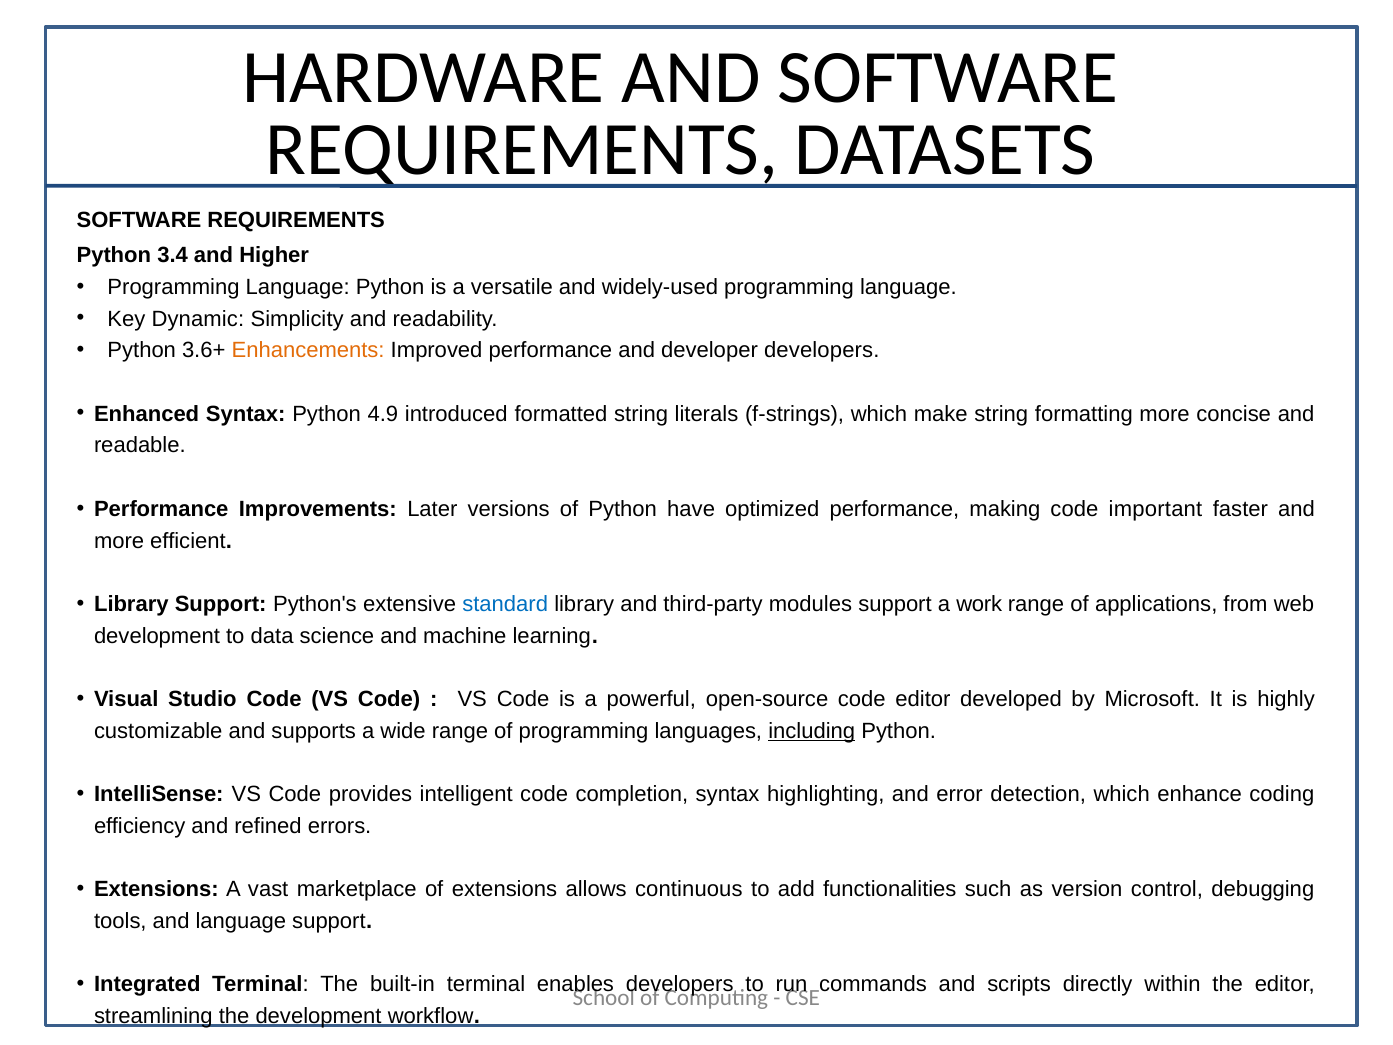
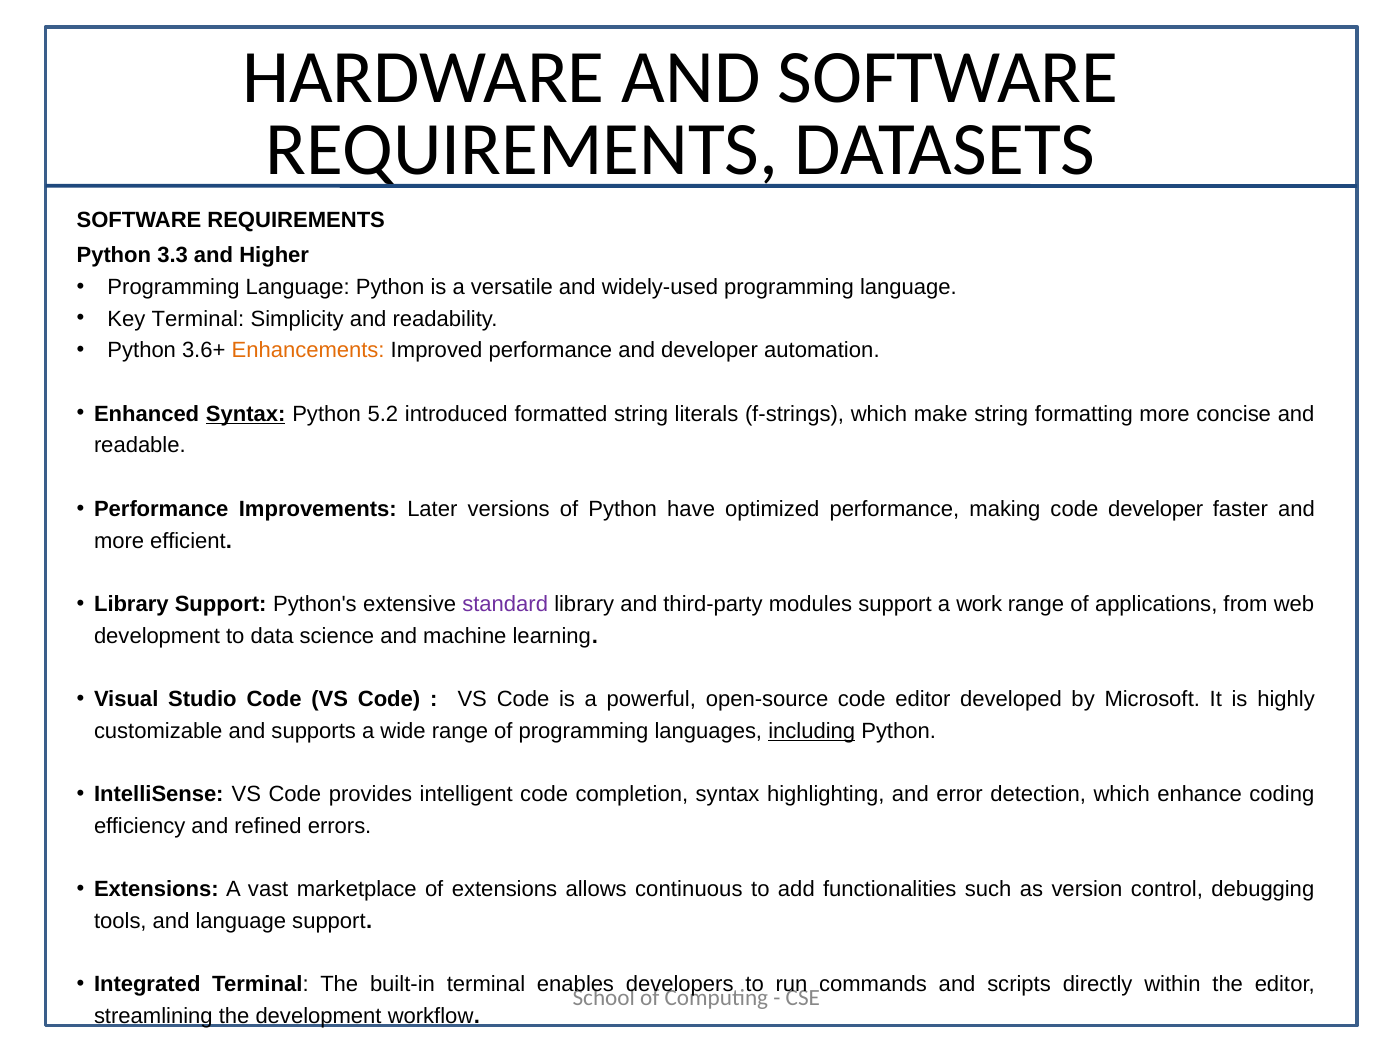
3.4: 3.4 -> 3.3 (173, 255)
Key Dynamic: Dynamic -> Terminal (198, 319)
developer developers: developers -> automation (822, 350)
Syntax underline: none -> present (246, 414)
4.9: 4.9 -> 5.2 (383, 414)
code important: important -> developer (1156, 509)
standard colour: blue -> purple (505, 604)
